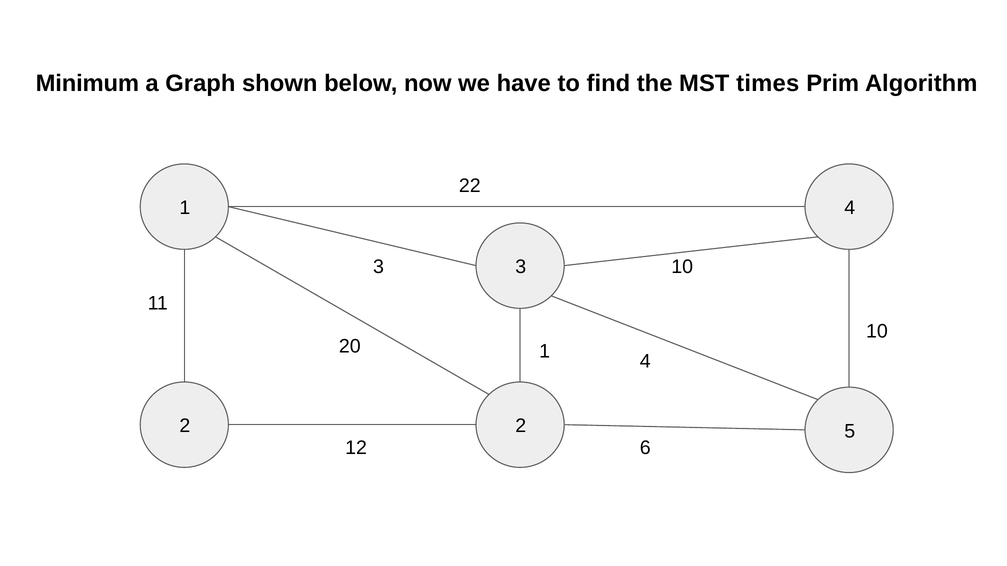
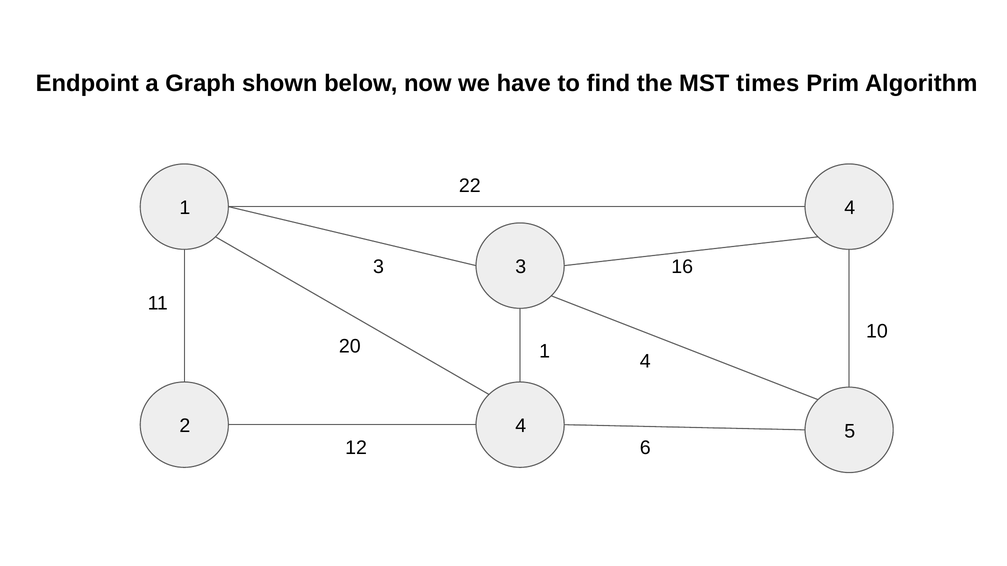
Minimum: Minimum -> Endpoint (87, 83)
3 10: 10 -> 16 (682, 267)
2 2: 2 -> 4 (521, 426)
